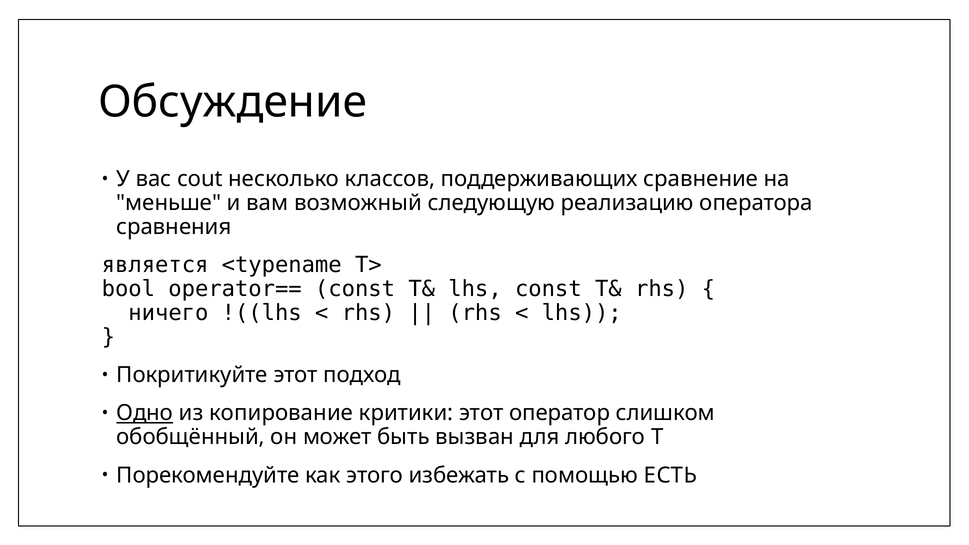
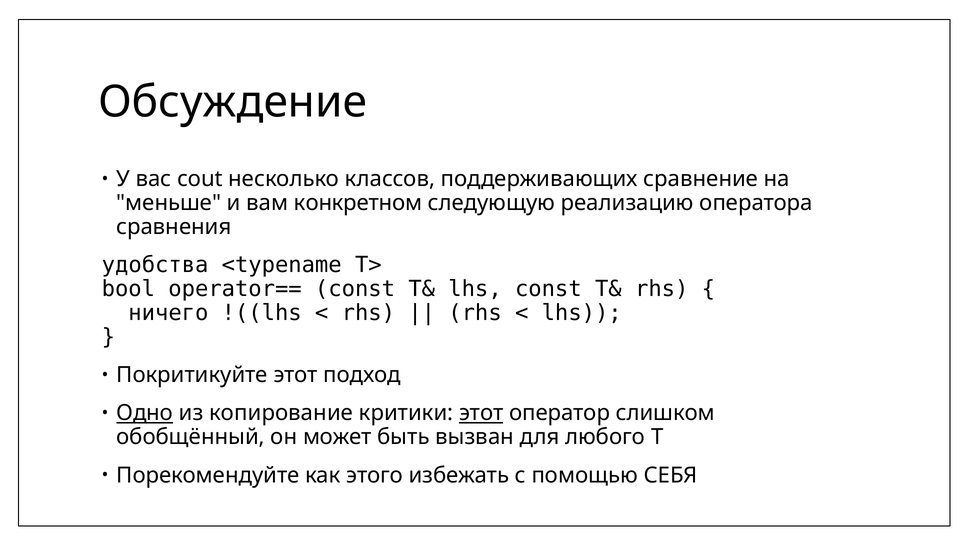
возможный: возможный -> конкретном (358, 203)
является: является -> удобства (155, 265)
этот underline: none -> present (481, 413)
ЕСТЬ: ЕСТЬ -> СЕБЯ (671, 475)
